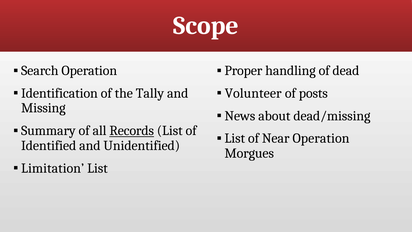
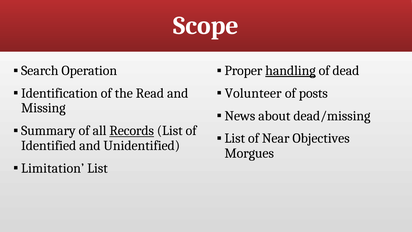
handling underline: none -> present (290, 71)
Tally: Tally -> Read (150, 93)
Near Operation: Operation -> Objectives (321, 138)
